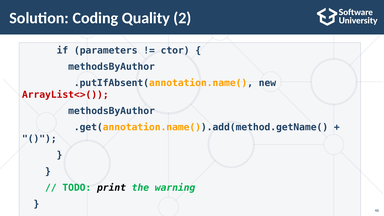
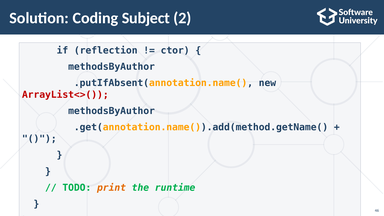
Quality: Quality -> Subject (146, 18)
parameters: parameters -> reflection (106, 50)
print colour: black -> orange (112, 188)
warning: warning -> runtime (175, 188)
